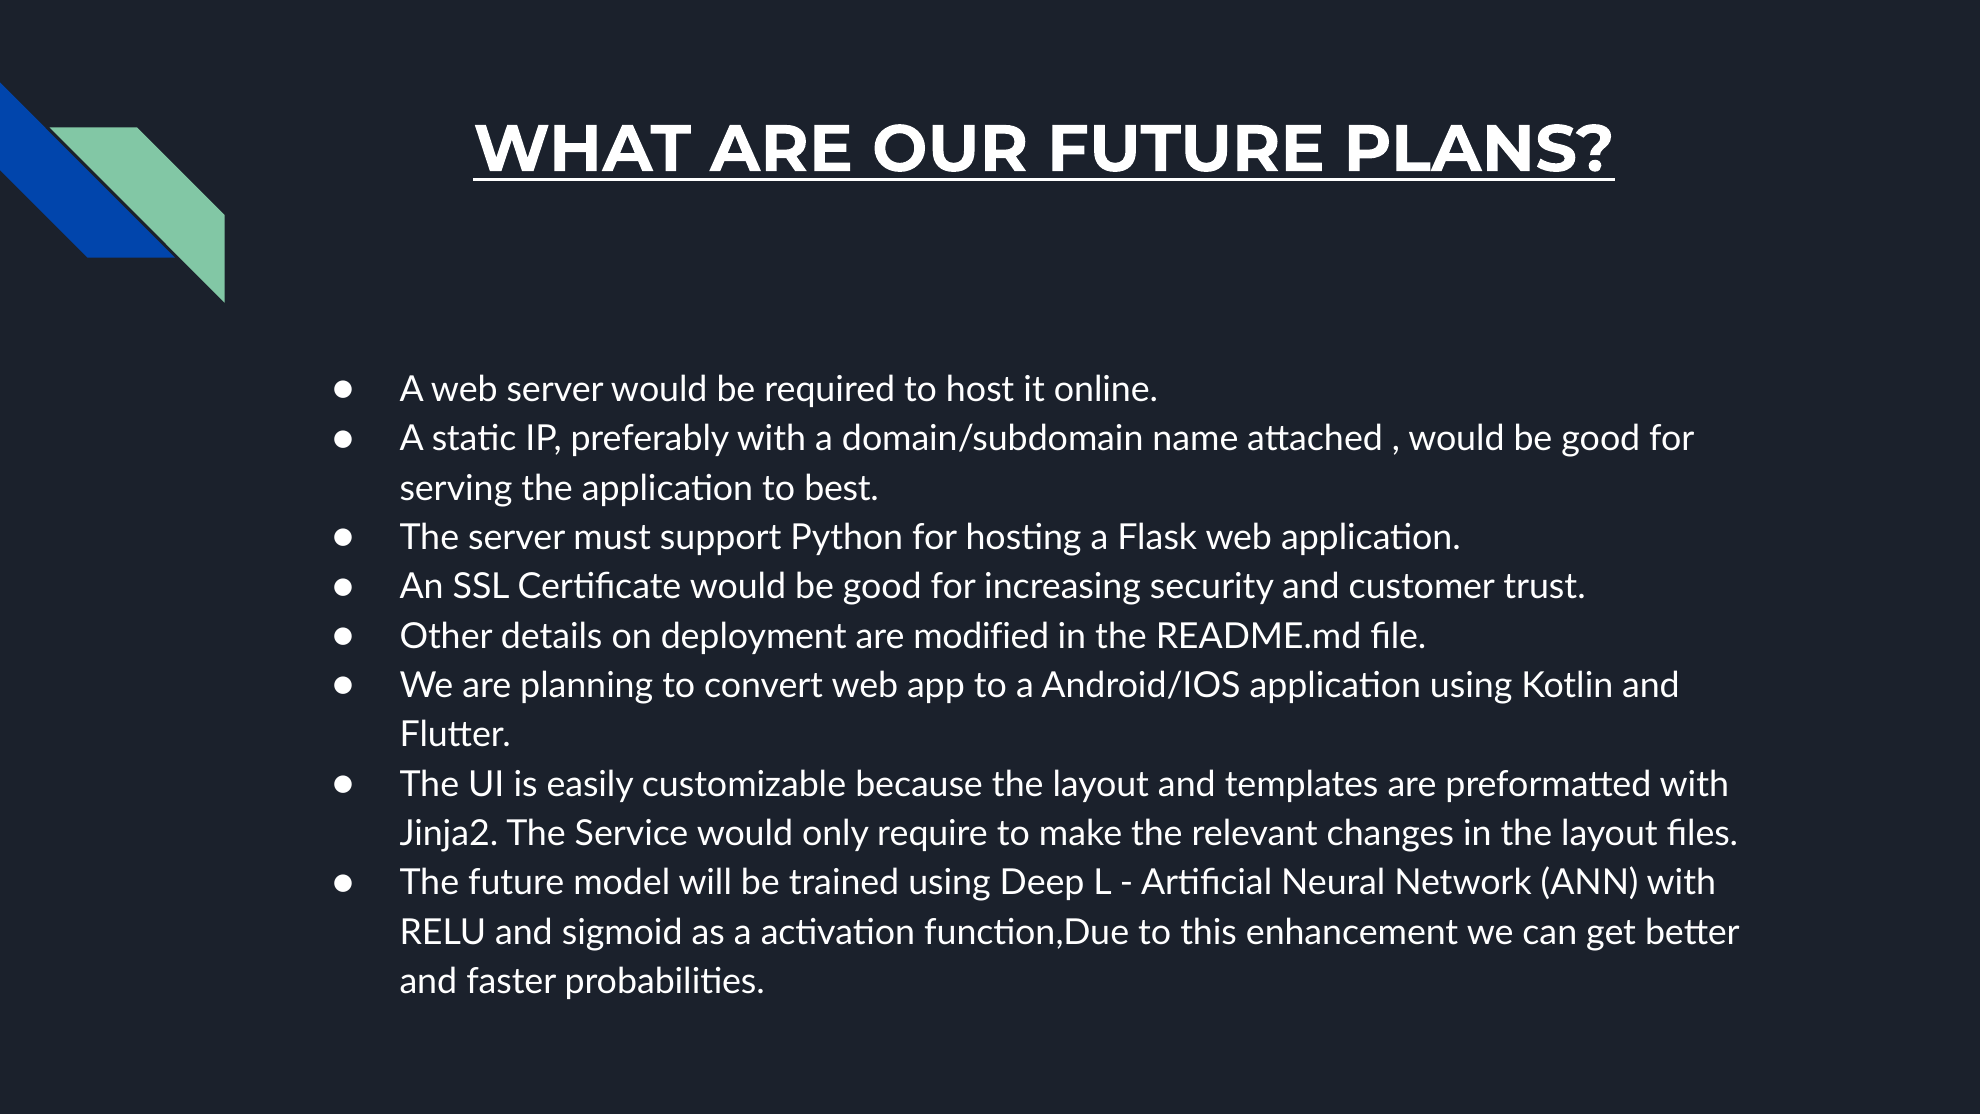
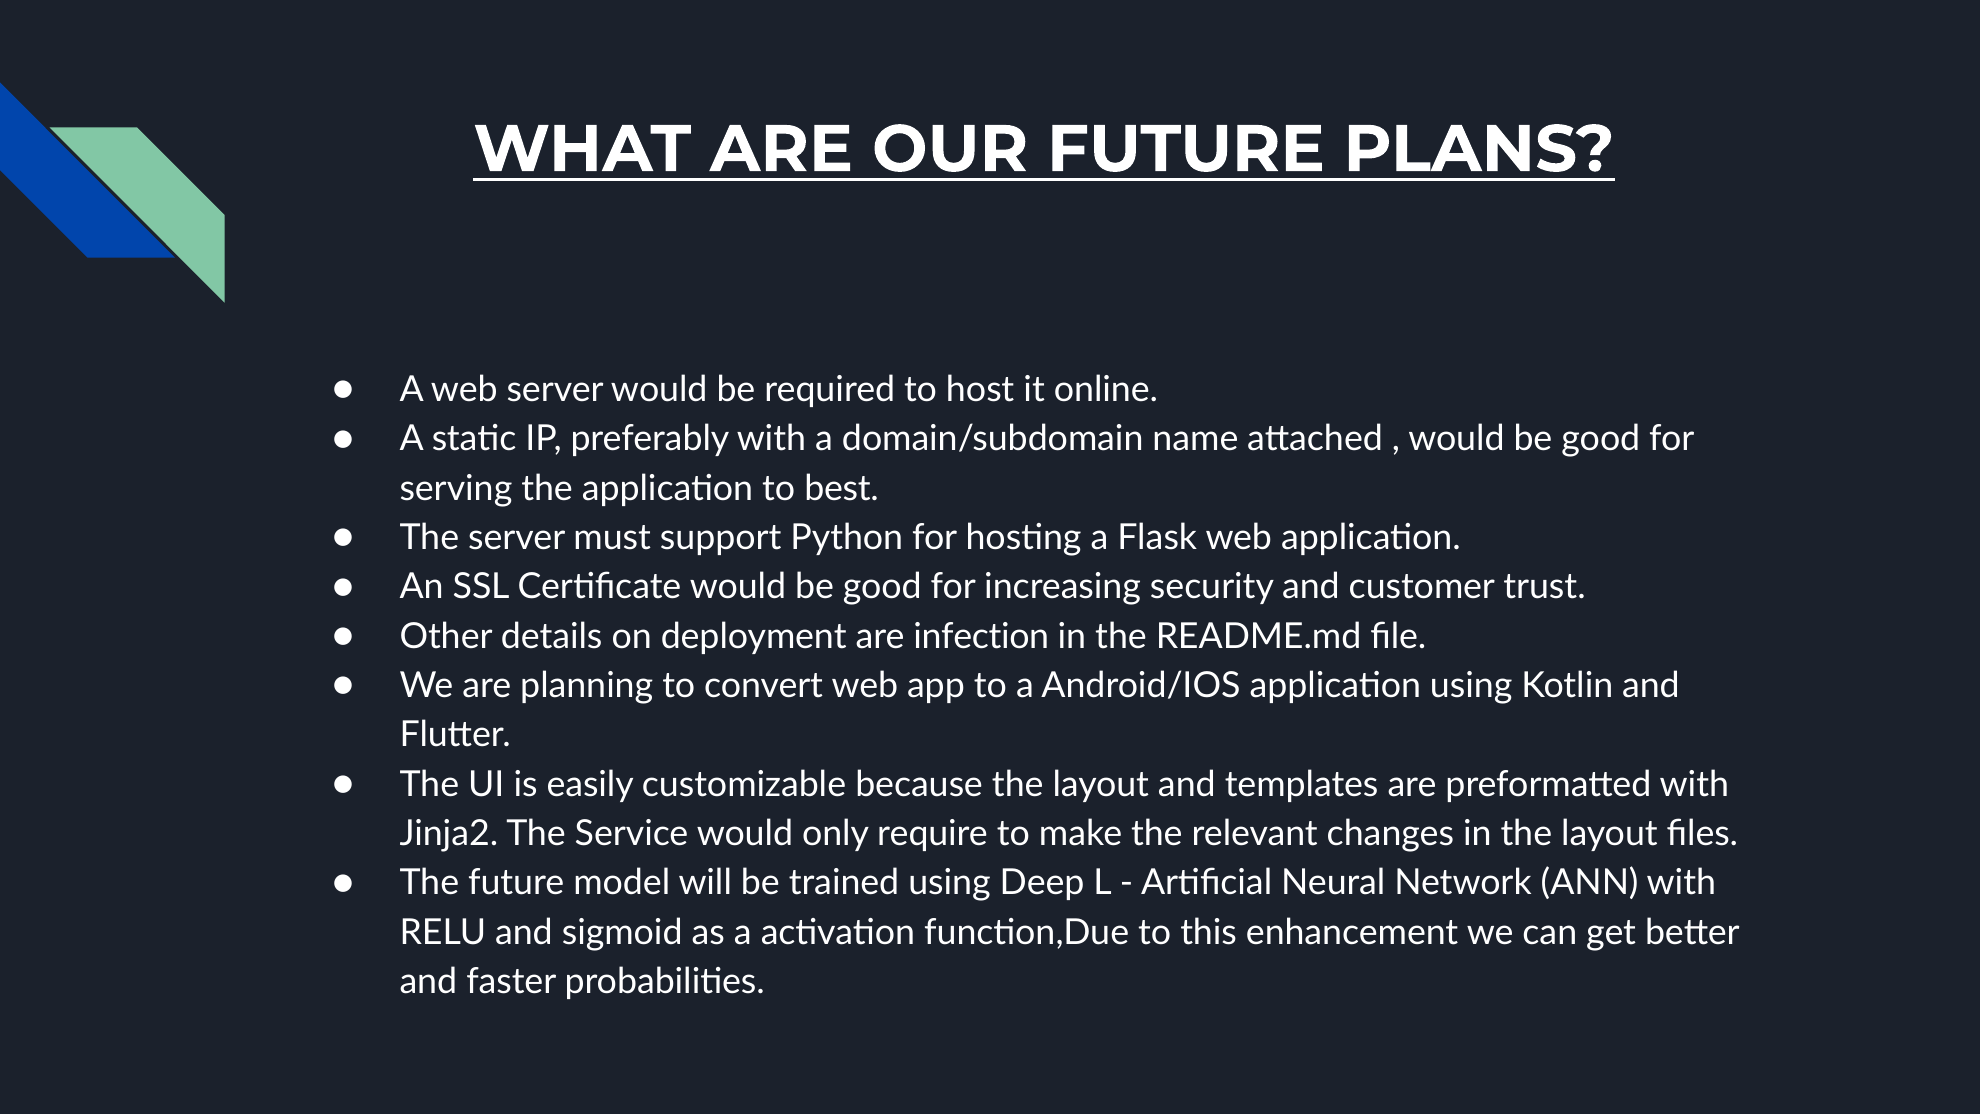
modified: modified -> infection (981, 636)
